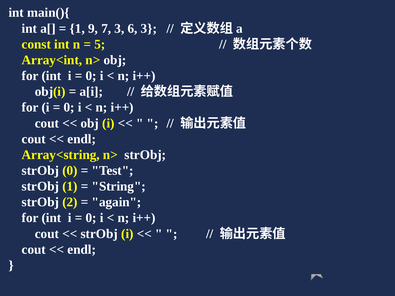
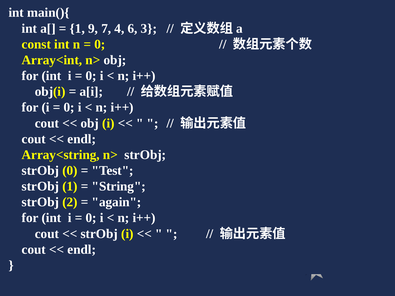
7 3: 3 -> 4 (119, 28)
5: 5 -> 0 (100, 44)
